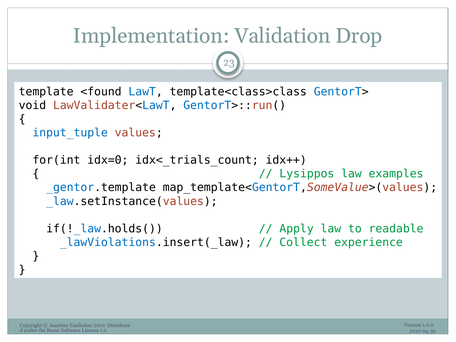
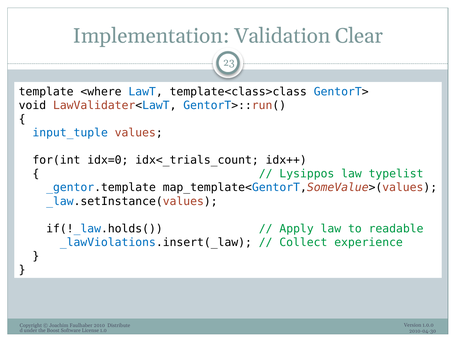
Drop: Drop -> Clear (359, 36)
<found: <found -> <where (101, 92)
examples: examples -> typelist (396, 174)
